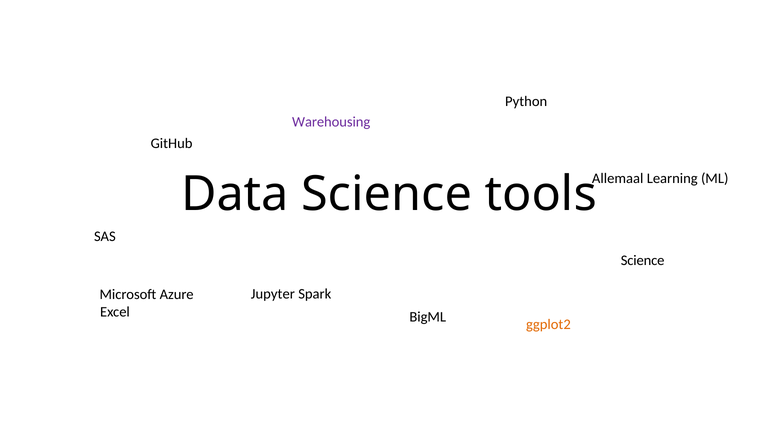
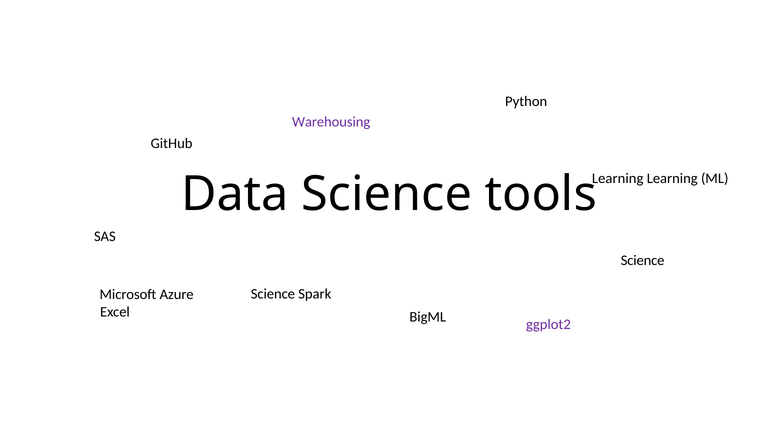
Allemaal: Allemaal -> Learning (618, 179)
Jupyter: Jupyter -> Science (273, 294)
ggplot2 colour: orange -> purple (548, 325)
